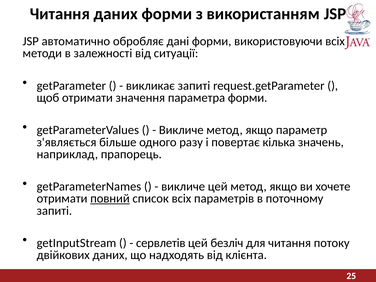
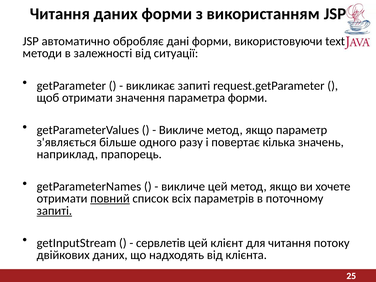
використовуючи всіх: всіх -> text (335, 41)
запиті underline: none -> present (54, 211)
безліч: безліч -> клієнт (227, 243)
